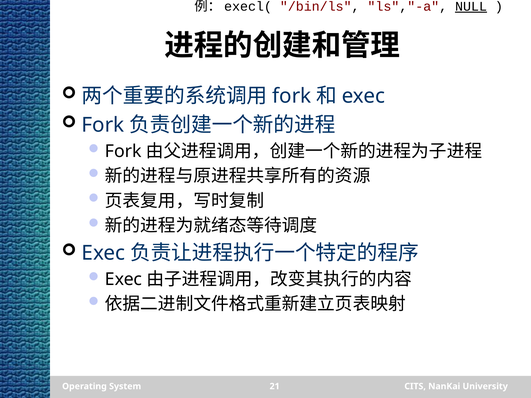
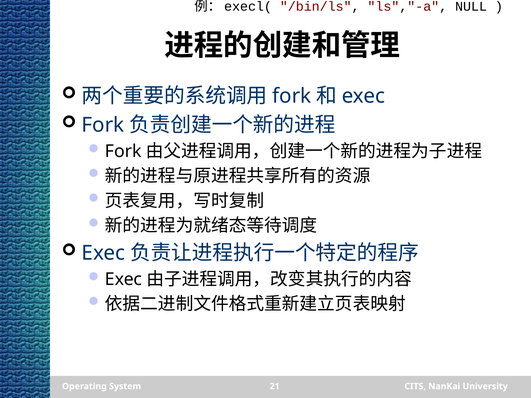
NULL underline: present -> none (471, 6)
